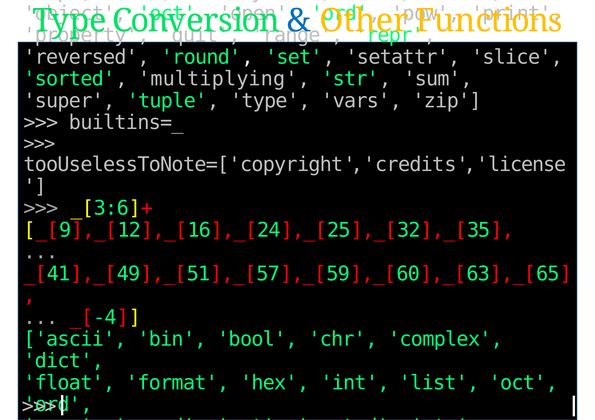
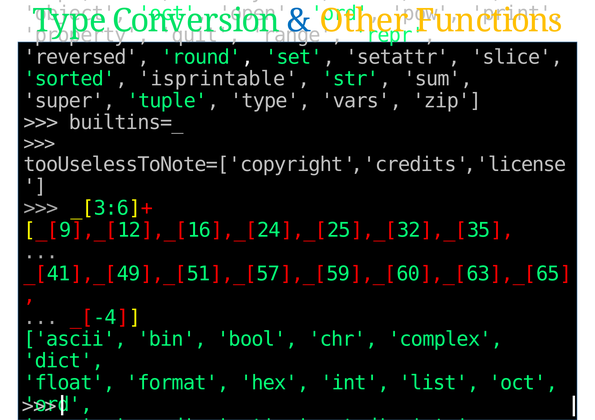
multiplying: multiplying -> isprintable (224, 79)
